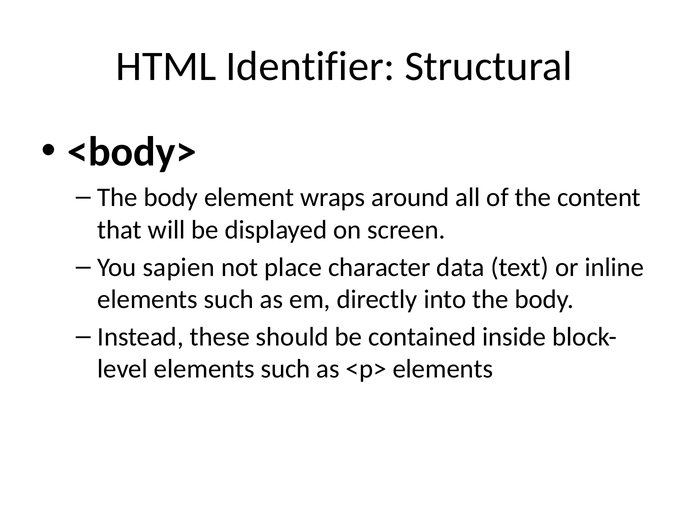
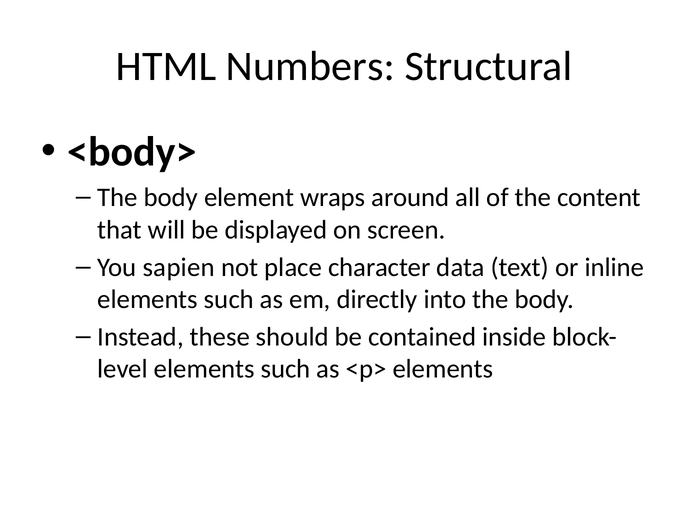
Identifier: Identifier -> Numbers (310, 67)
